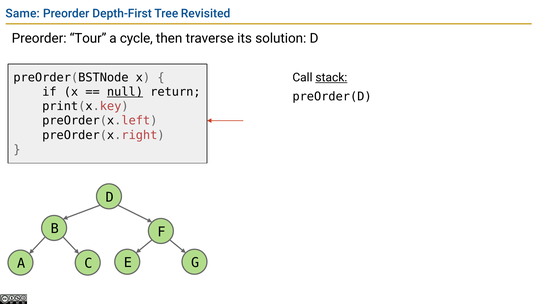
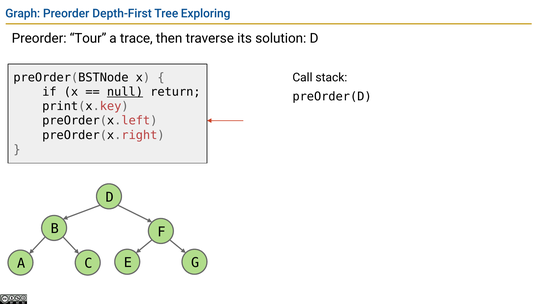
Same: Same -> Graph (23, 13)
Revisited: Revisited -> Exploring (206, 13)
cycle: cycle -> trace (136, 38)
stack underline: present -> none (331, 77)
